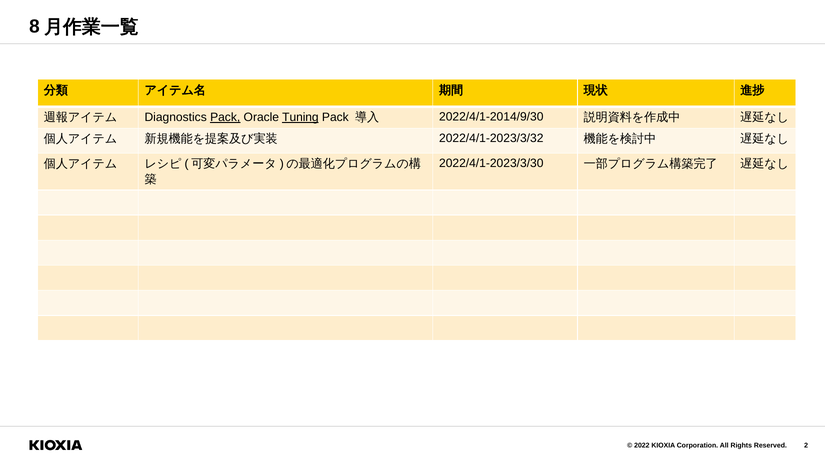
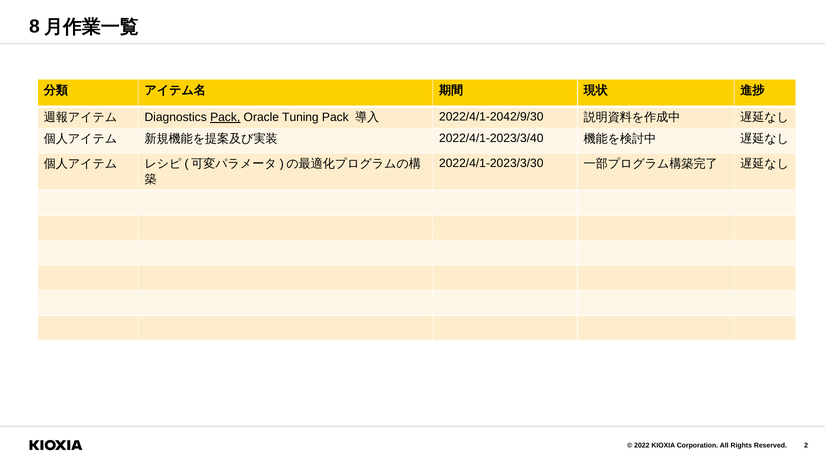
Tuning underline: present -> none (300, 117)
2022/4/1-2014/9/30: 2022/4/1-2014/9/30 -> 2022/4/1-2042/9/30 (491, 117)
2022/4/1-2023/3/32: 2022/4/1-2023/3/32 -> 2022/4/1-2023/3/40 (491, 138)
